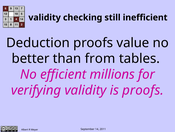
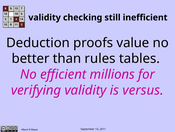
from: from -> rules (100, 58)
is proofs: proofs -> versus (143, 90)
